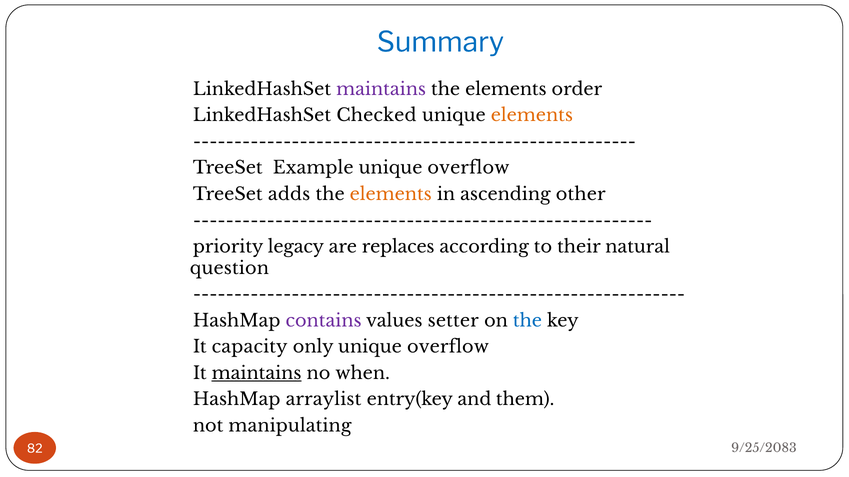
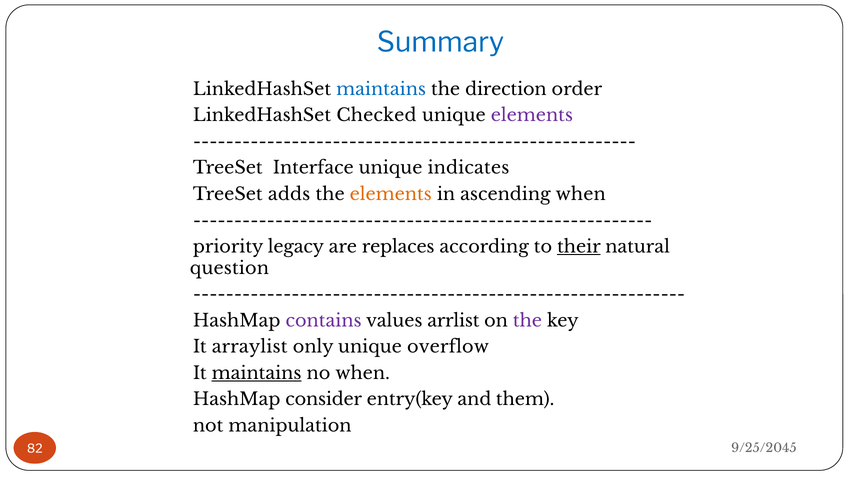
maintains colour: purple -> blue (381, 89)
elements: elements -> direction (506, 89)
elements colour: orange -> purple (532, 116)
Example: Example -> Interface (313, 168)
overflow: overflow -> indicates (468, 168)
ascending other: other -> when (581, 195)
their underline: none -> present (579, 247)
setter: setter -> arrlist (453, 321)
the colour: blue -> purple (528, 321)
capacity: capacity -> arraylist (250, 347)
arraylist: arraylist -> consider (324, 400)
manipulating: manipulating -> manipulation (290, 426)
9/25/2083: 9/25/2083 -> 9/25/2045 (764, 449)
